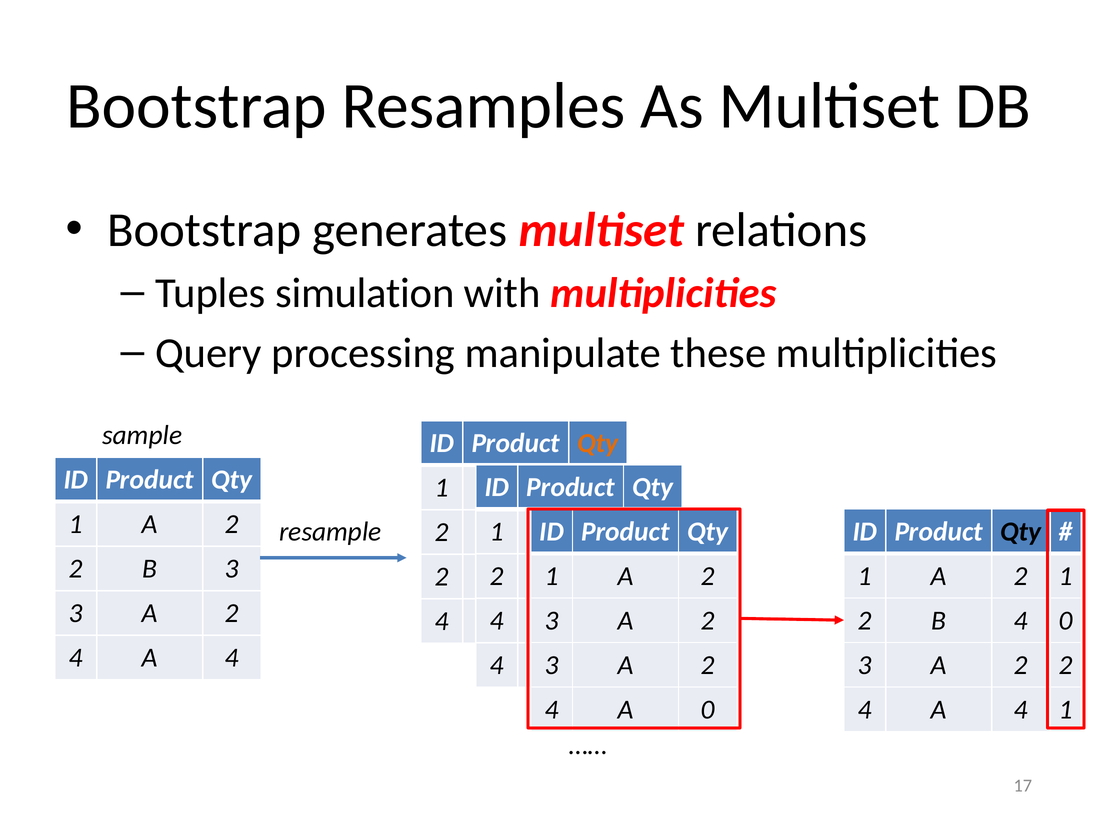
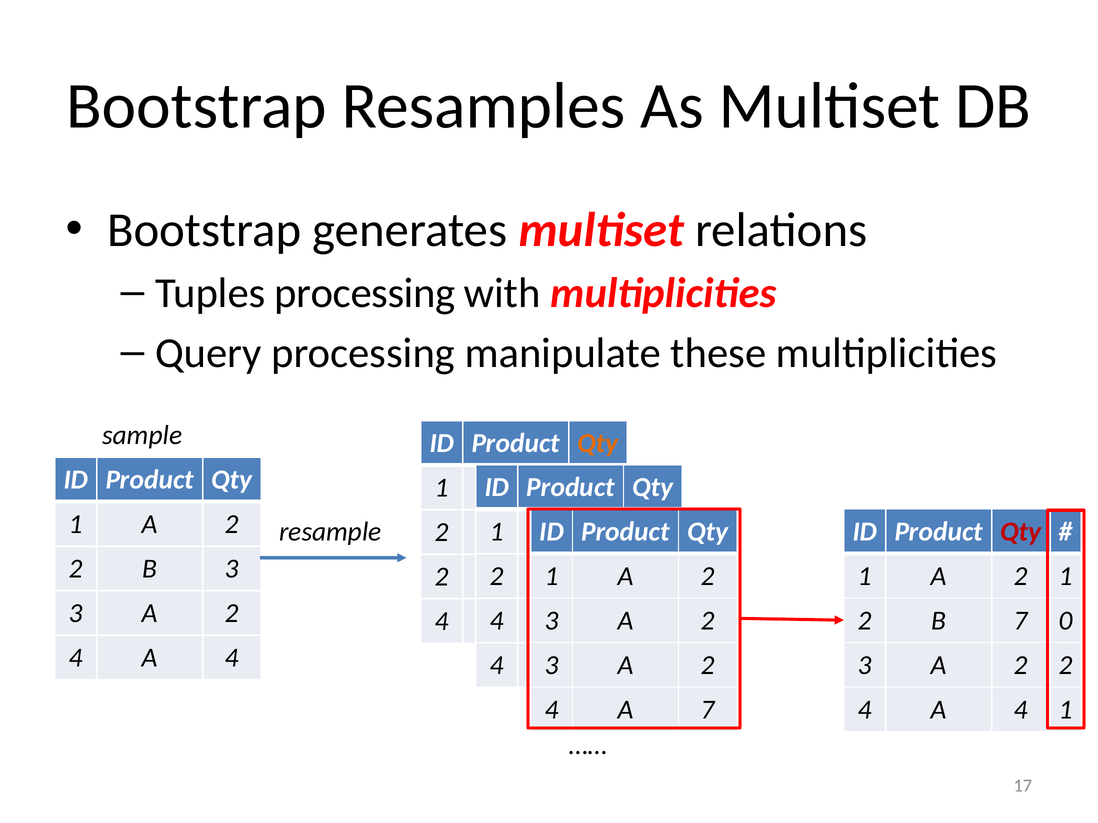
Tuples simulation: simulation -> processing (365, 293)
Qty colour: black -> red (1021, 532)
B 4: 4 -> 7 (1021, 621)
A 0: 0 -> 7 (708, 710)
